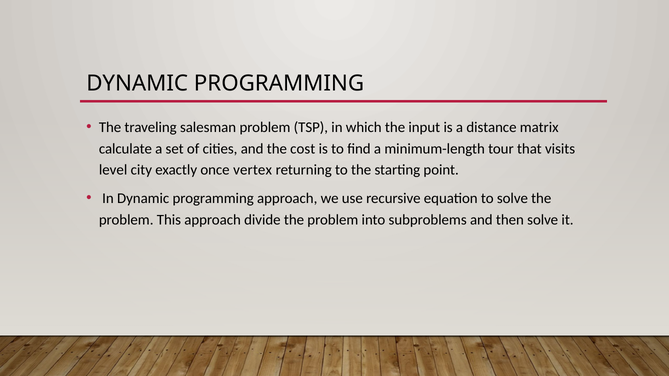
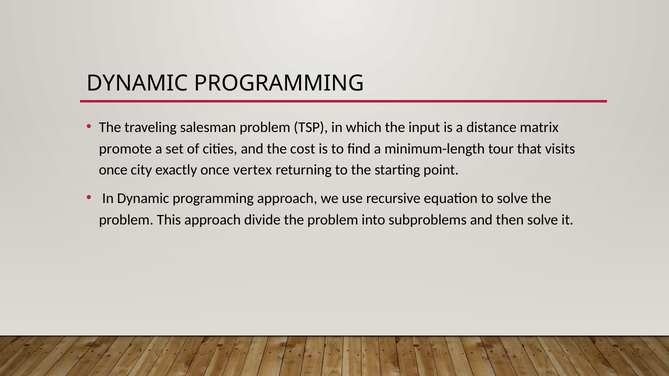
calculate: calculate -> promote (125, 149)
level: level -> once (113, 170)
